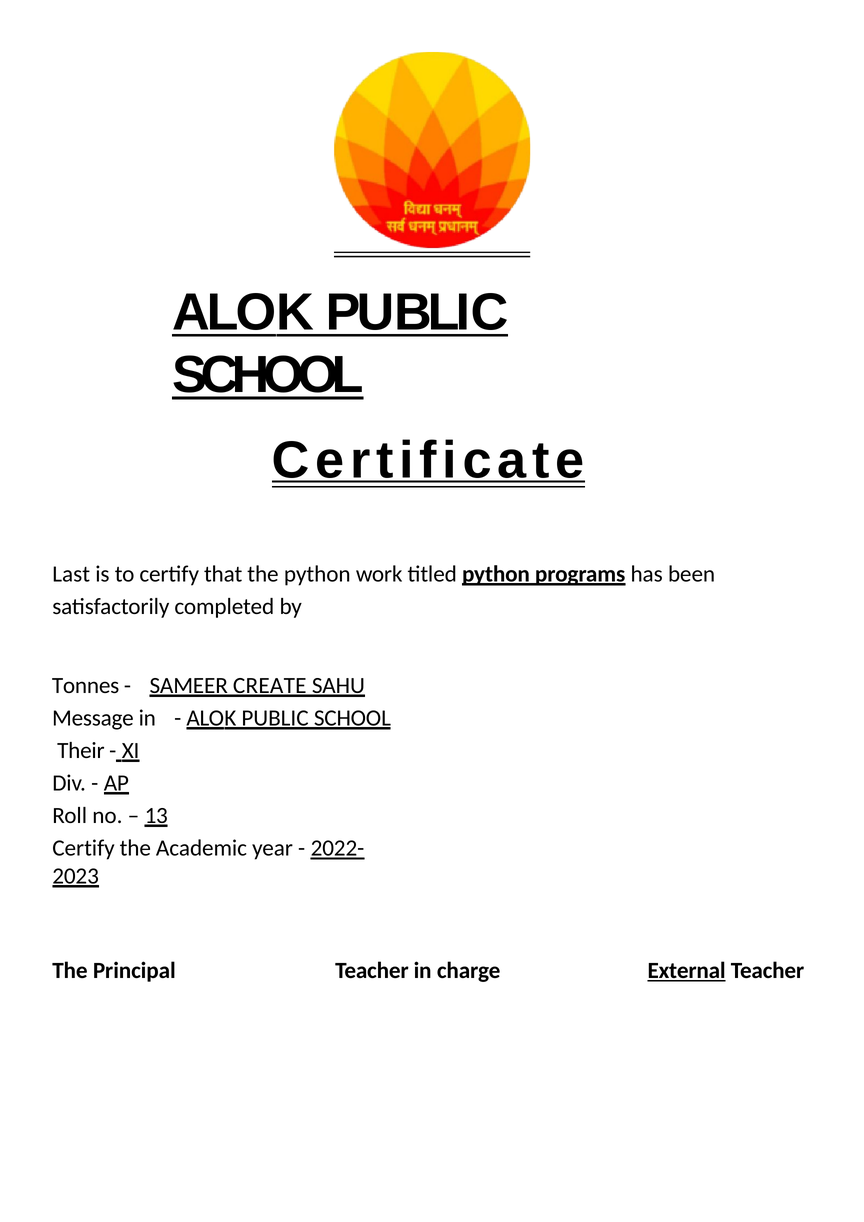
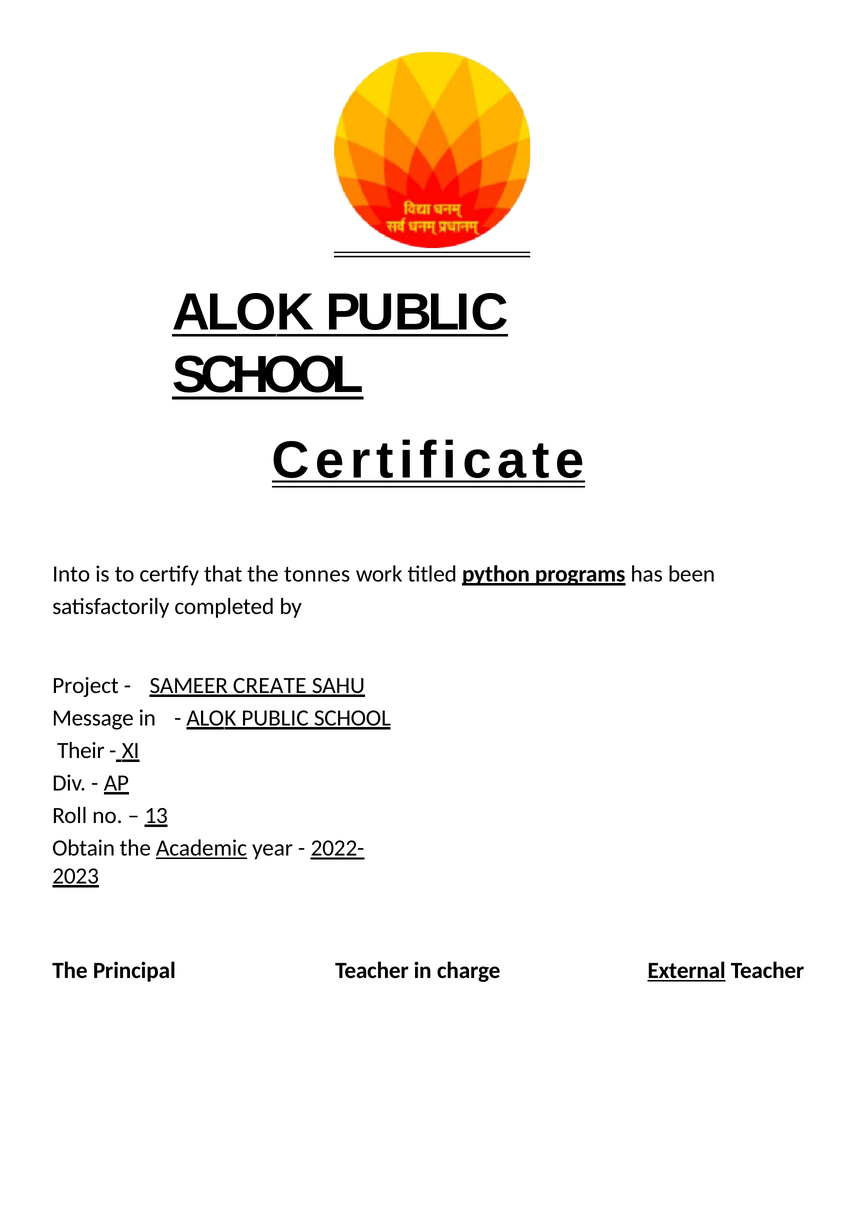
Last: Last -> Into (71, 574)
the python: python -> tonnes (317, 574)
Tonnes: Tonnes -> Project (86, 686)
Certify: Certify -> Obtain (84, 849)
Academic underline: none -> present (201, 849)
